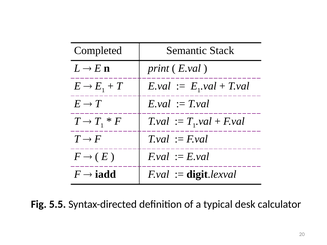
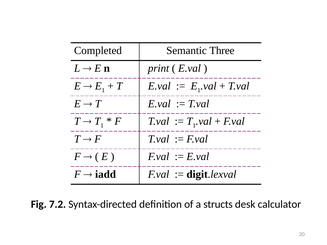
Stack: Stack -> Three (222, 51)
5.5: 5.5 -> 7.2 (58, 205)
typical: typical -> structs (218, 205)
